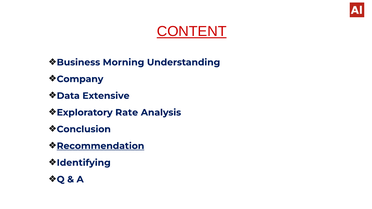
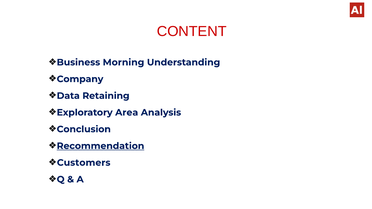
CONTENT underline: present -> none (192, 32)
Extensive: Extensive -> Retaining (106, 96)
Rate: Rate -> Area (127, 113)
Identifying: Identifying -> Customers (84, 163)
